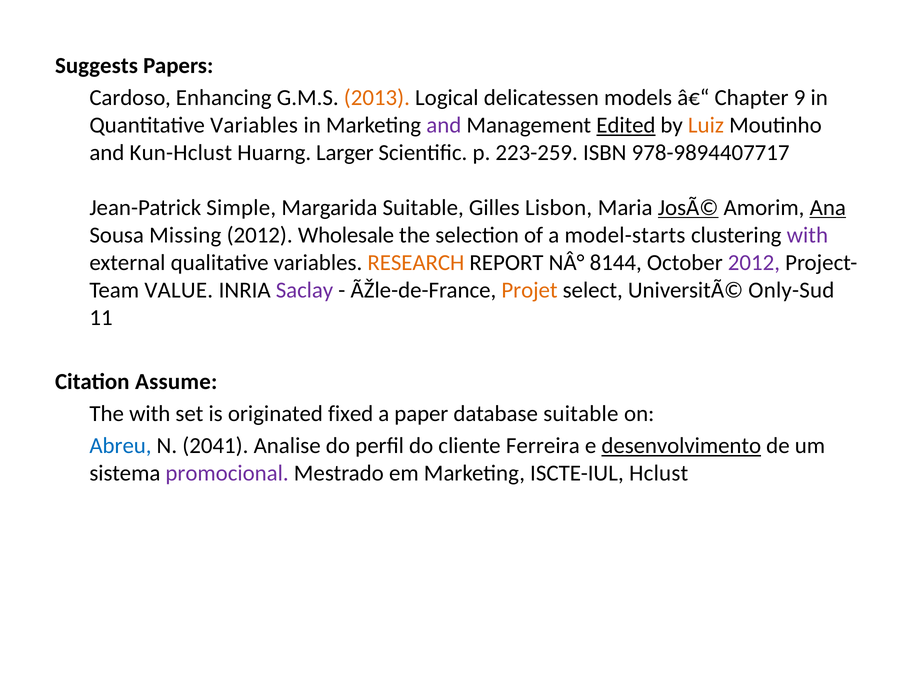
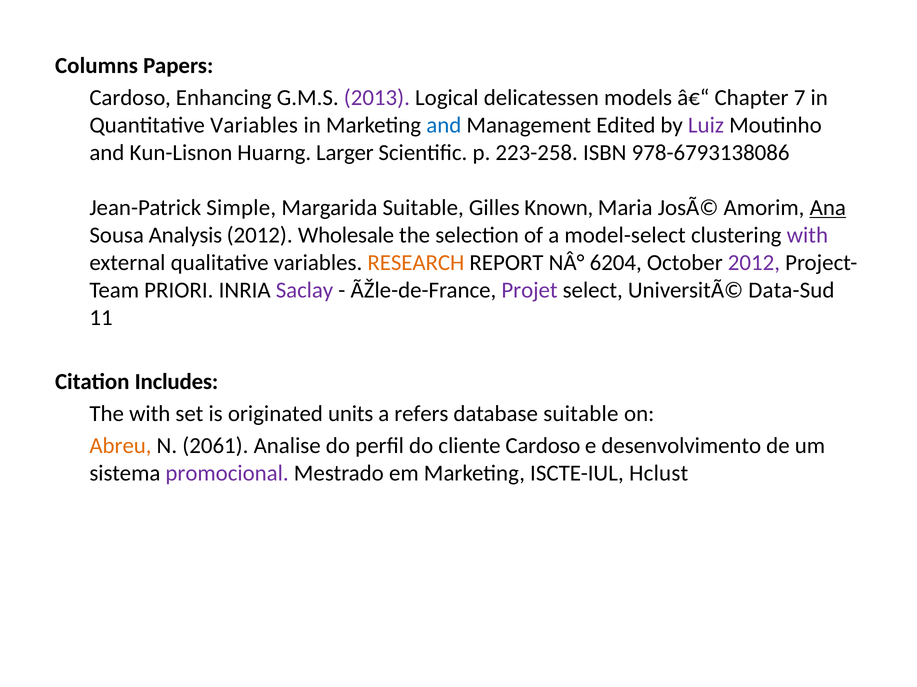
Suggests: Suggests -> Columns (96, 66)
2013 colour: orange -> purple (377, 98)
9: 9 -> 7 (800, 98)
and colour: purple -> blue (444, 125)
Edited underline: present -> none (626, 125)
Luiz colour: orange -> purple (706, 125)
Kun-Hclust: Kun-Hclust -> Kun-Lisnon (181, 153)
223-259: 223-259 -> 223-258 (537, 153)
978-9894407717: 978-9894407717 -> 978-6793138086 (711, 153)
Lisbon: Lisbon -> Known (559, 208)
JosÃ© underline: present -> none (688, 208)
Missing: Missing -> Analysis (185, 235)
model-starts: model-starts -> model-select (625, 235)
8144: 8144 -> 6204 (616, 263)
VALUE: VALUE -> PRIORI (179, 290)
Projet colour: orange -> purple (530, 290)
Only-Sud: Only-Sud -> Data-Sud (791, 290)
Assume: Assume -> Includes (176, 382)
fixed: fixed -> units (351, 414)
paper: paper -> refers (421, 414)
Abreu colour: blue -> orange (120, 446)
2041: 2041 -> 2061 (215, 446)
cliente Ferreira: Ferreira -> Cardoso (543, 446)
desenvolvimento underline: present -> none (681, 446)
